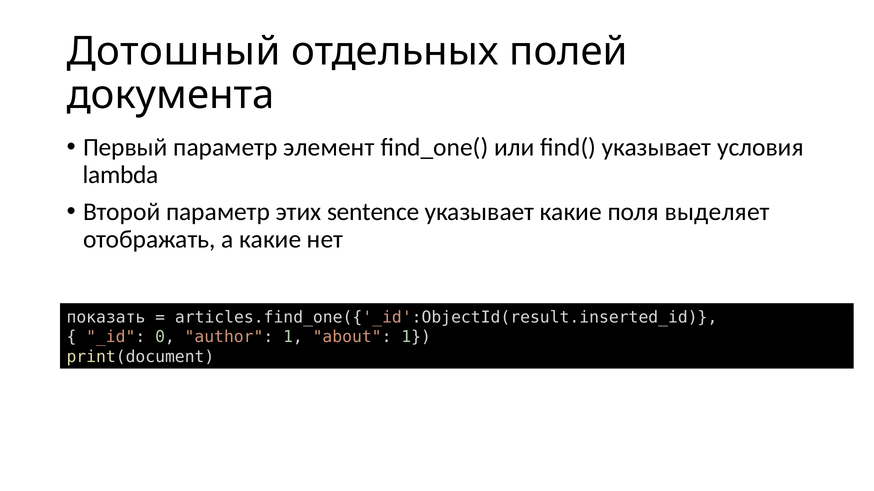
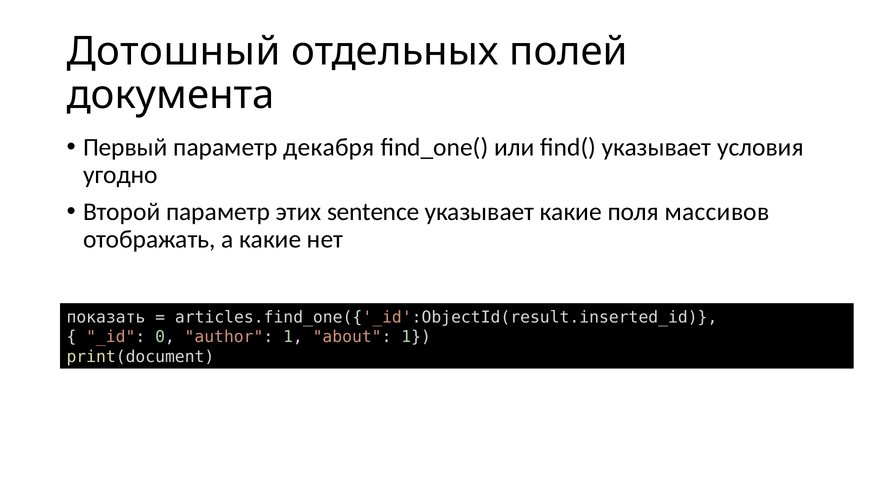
элемент: элемент -> декабря (329, 148)
lambda: lambda -> угодно (120, 175)
выделяет: выделяет -> массивов (717, 212)
